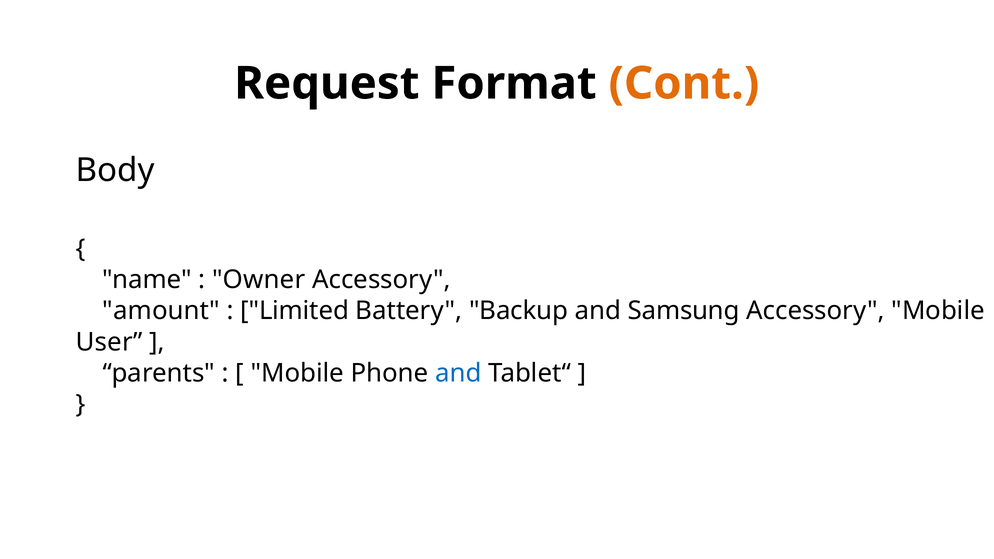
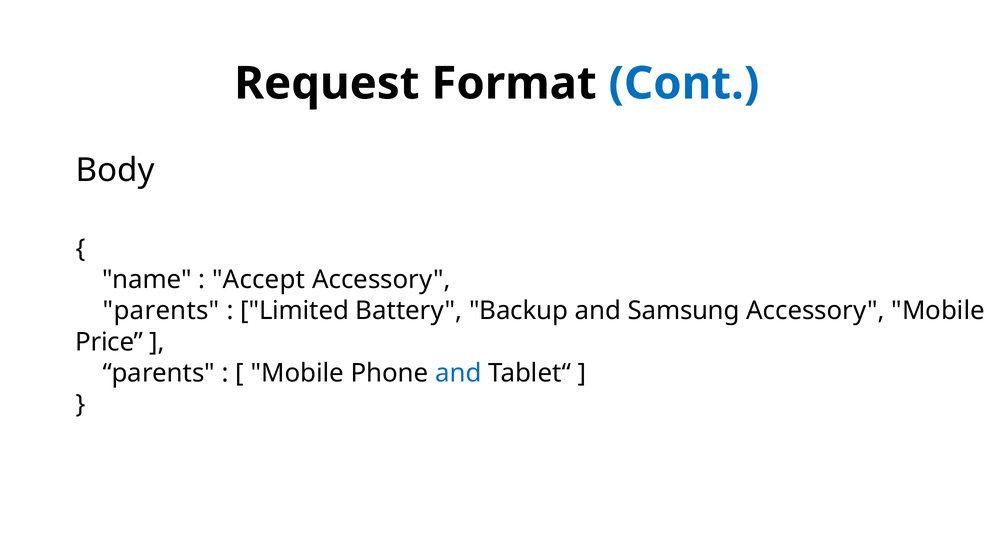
Cont colour: orange -> blue (684, 83)
Owner: Owner -> Accept (259, 280)
amount: amount -> parents (161, 311)
User: User -> Price (109, 342)
